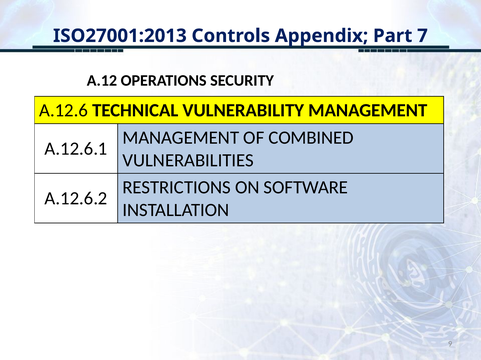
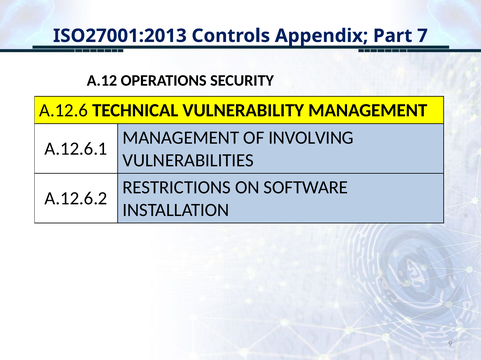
COMBINED: COMBINED -> INVOLVING (311, 138)
